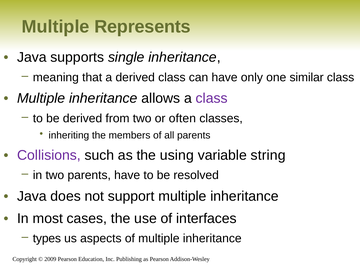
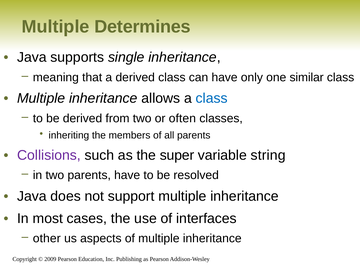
Represents: Represents -> Determines (143, 27)
class colour: purple -> blue (212, 98)
using: using -> super (177, 155)
types: types -> other (47, 238)
